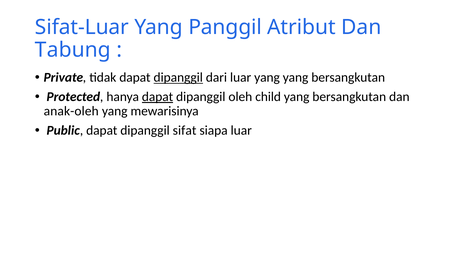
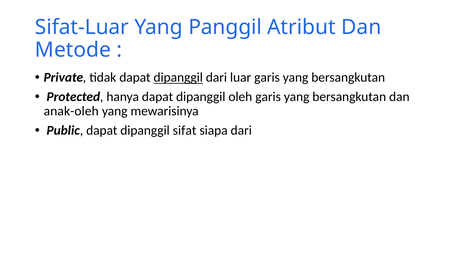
Tabung: Tabung -> Metode (73, 50)
luar yang: yang -> garis (267, 78)
dapat underline: present -> none (158, 97)
oleh child: child -> garis (268, 97)
siapa luar: luar -> dari (241, 131)
